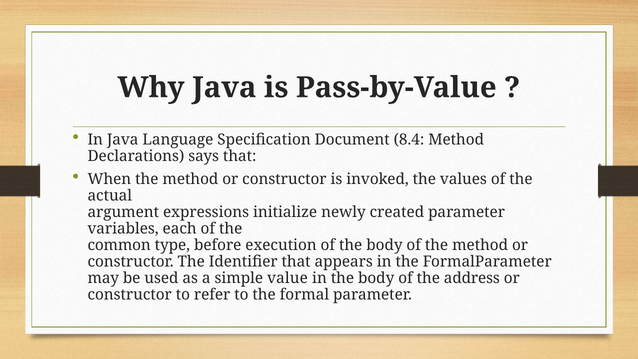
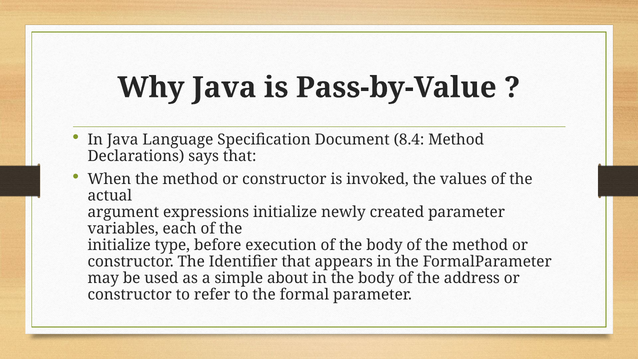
common: common -> initialize (119, 245)
value: value -> about (288, 278)
